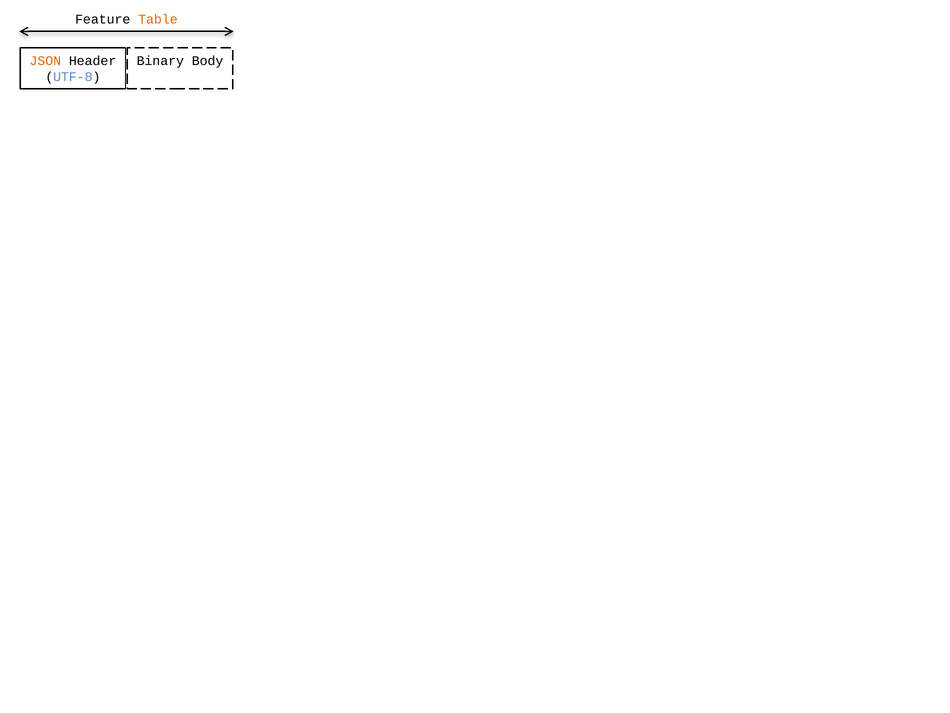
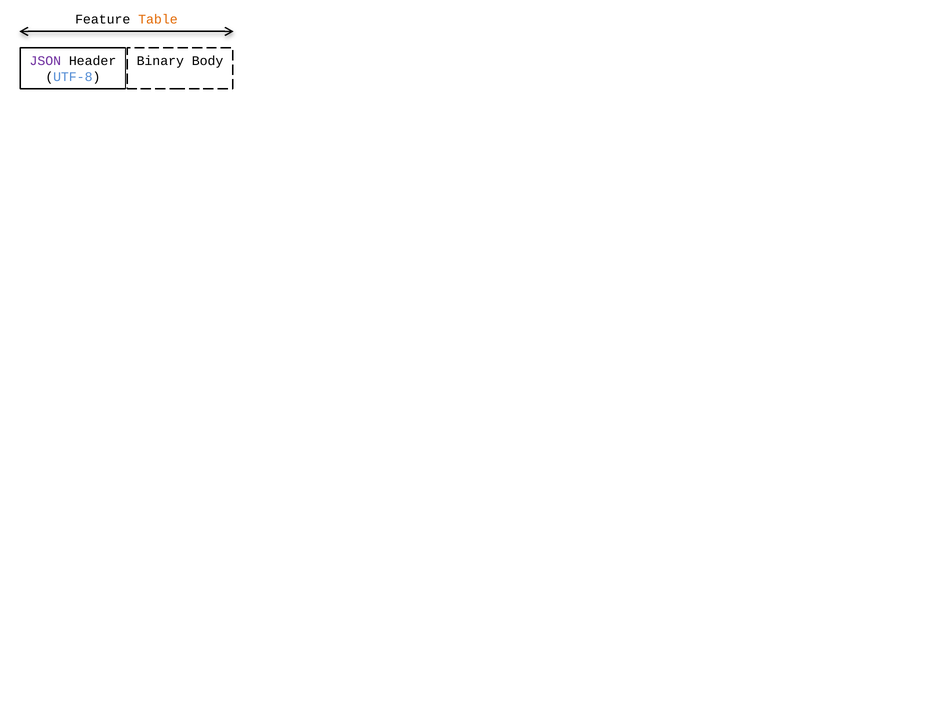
JSON colour: orange -> purple (45, 61)
